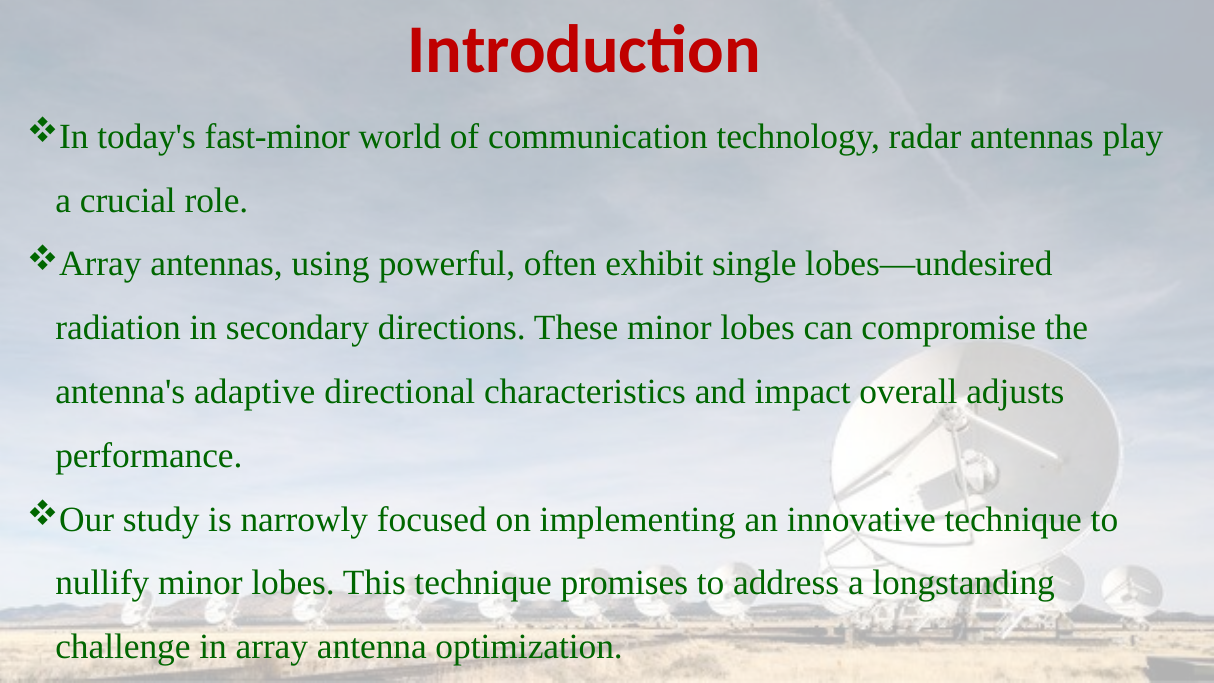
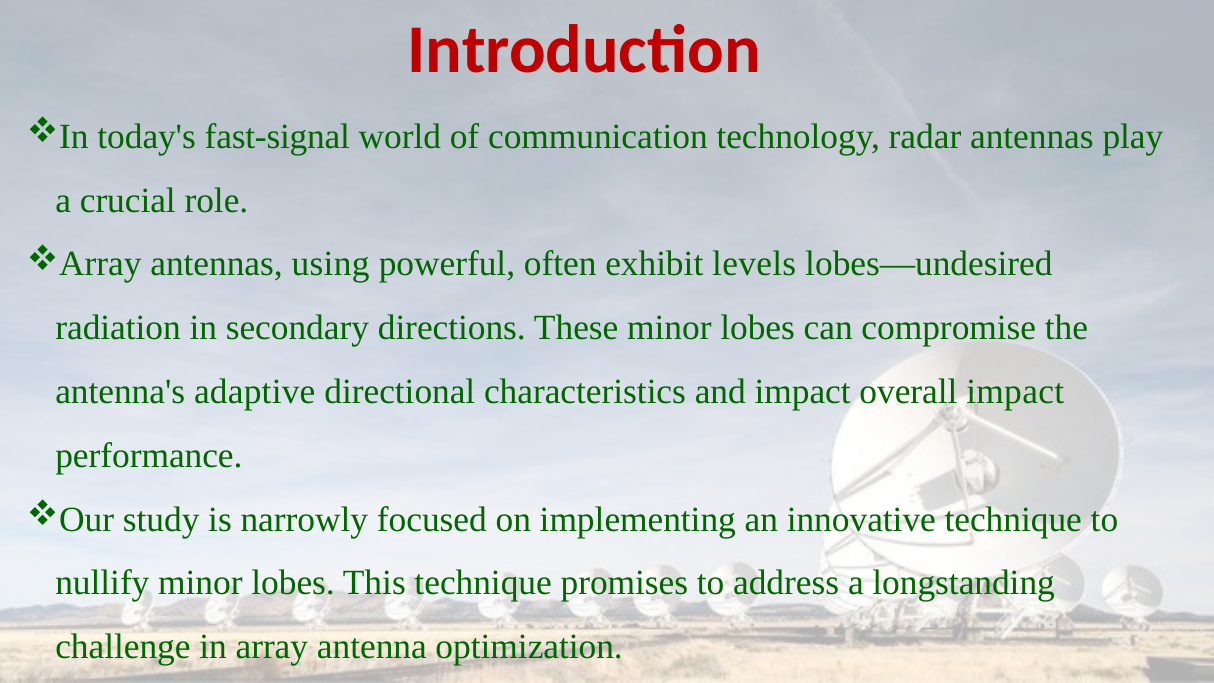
fast-minor: fast-minor -> fast-signal (277, 137)
single: single -> levels (754, 264)
overall adjusts: adjusts -> impact (1015, 392)
